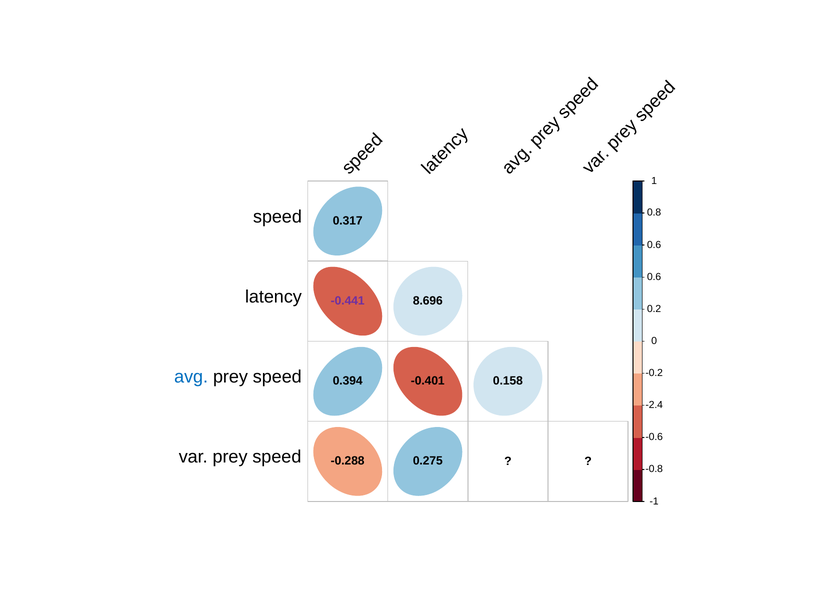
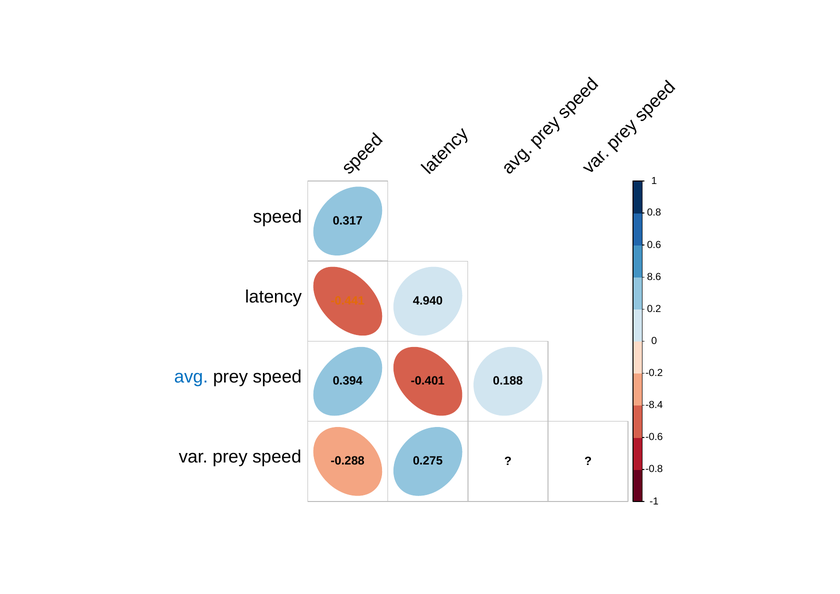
0.6: 0.6 -> 8.6 (654, 277)
-0.441 colour: purple -> orange (348, 301)
8.696: 8.696 -> 4.940 (428, 301)
0.158: 0.158 -> 0.188 (508, 381)
-2.4: -2.4 -> -8.4 (654, 405)
